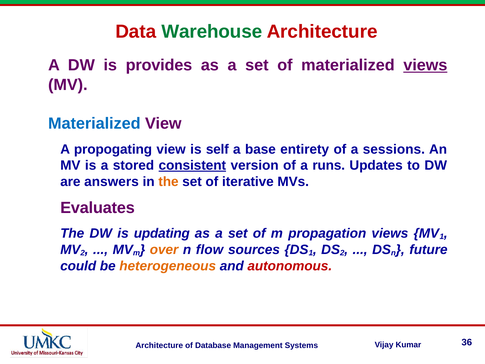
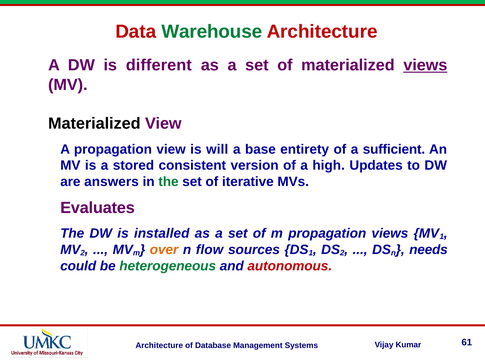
provides: provides -> different (159, 65)
Materialized colour: blue -> black (94, 123)
A propogating: propogating -> propagation (113, 149)
self: self -> will (217, 149)
sessions: sessions -> sufficient (394, 149)
consistent underline: present -> none (192, 165)
runs: runs -> high (329, 165)
the colour: orange -> green (168, 181)
updating: updating -> installed (162, 233)
future: future -> needs (429, 250)
heterogeneous colour: orange -> green (168, 266)
36: 36 -> 61 (467, 342)
